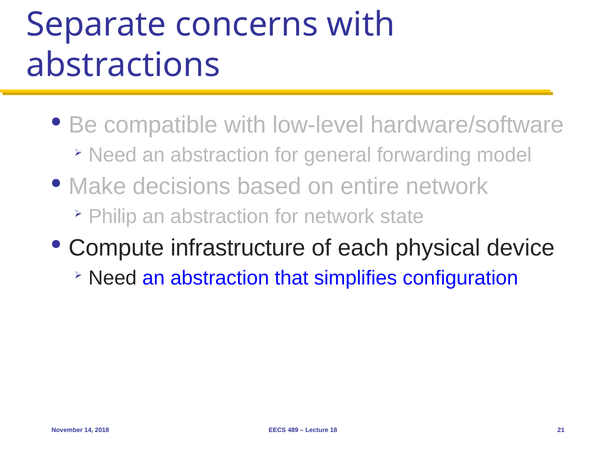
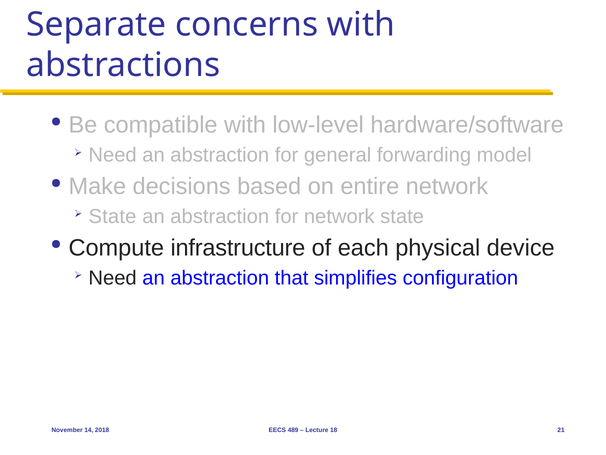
Philip: Philip -> State (112, 216)
